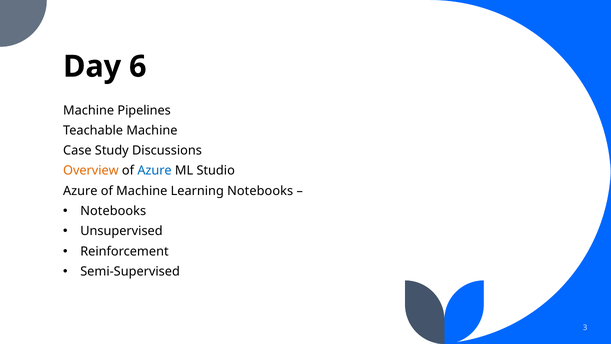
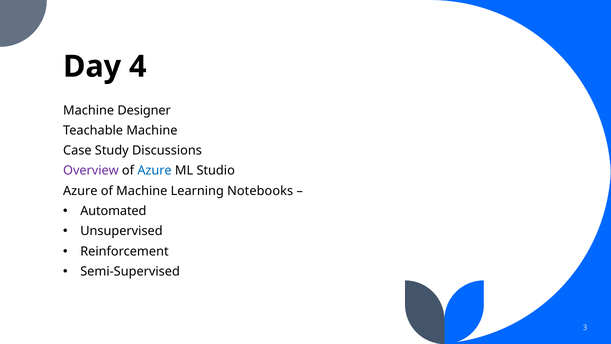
6: 6 -> 4 (138, 67)
Pipelines: Pipelines -> Designer (144, 110)
Overview colour: orange -> purple (91, 171)
Notebooks: Notebooks -> Automated (113, 211)
